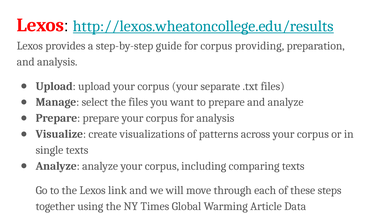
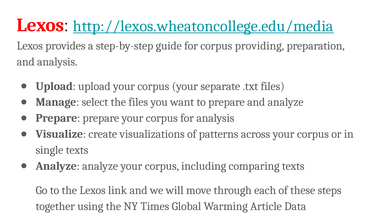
http://lexos.wheatoncollege.edu/results: http://lexos.wheatoncollege.edu/results -> http://lexos.wheatoncollege.edu/media (203, 26)
